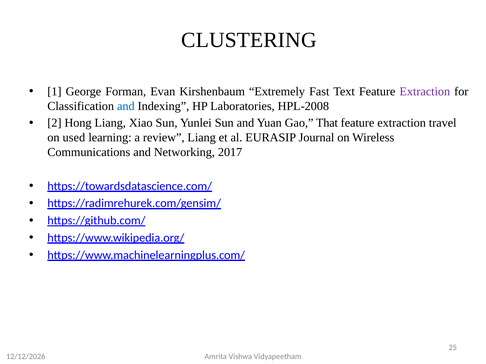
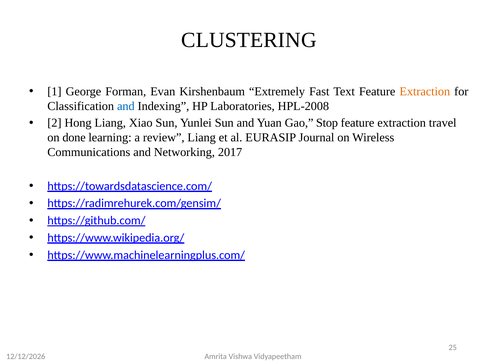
Extraction colour: purple -> orange (425, 92)
That: That -> Stop (327, 123)
used: used -> done (74, 138)
